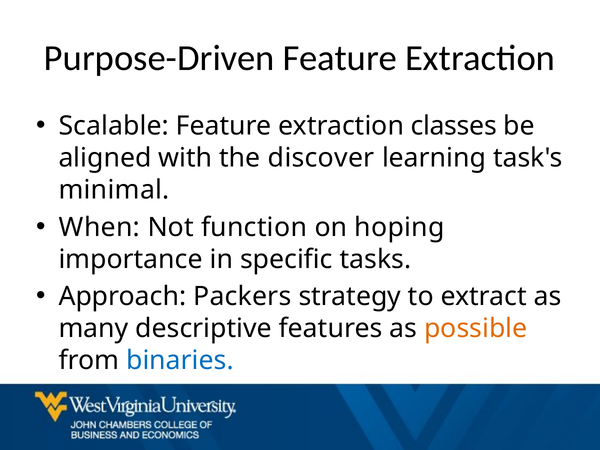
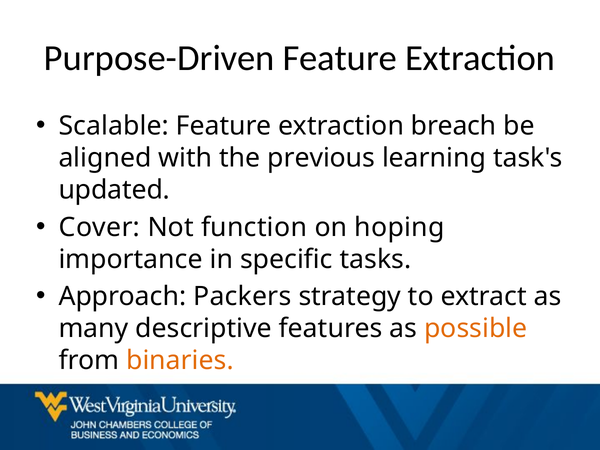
classes: classes -> breach (454, 126)
discover: discover -> previous (321, 158)
minimal: minimal -> updated (114, 190)
When: When -> Cover (99, 227)
binaries colour: blue -> orange (180, 361)
